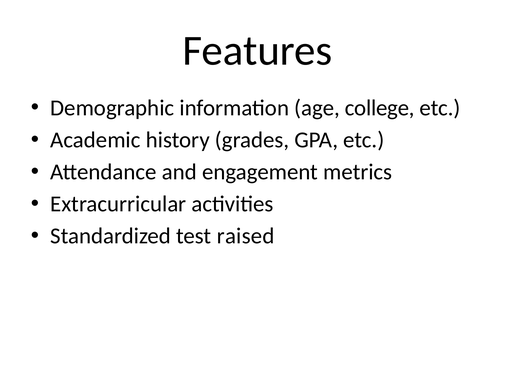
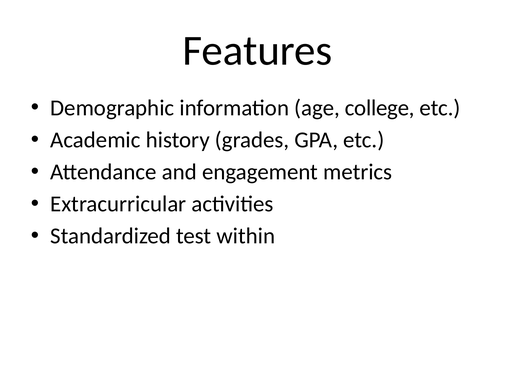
raised: raised -> within (246, 236)
